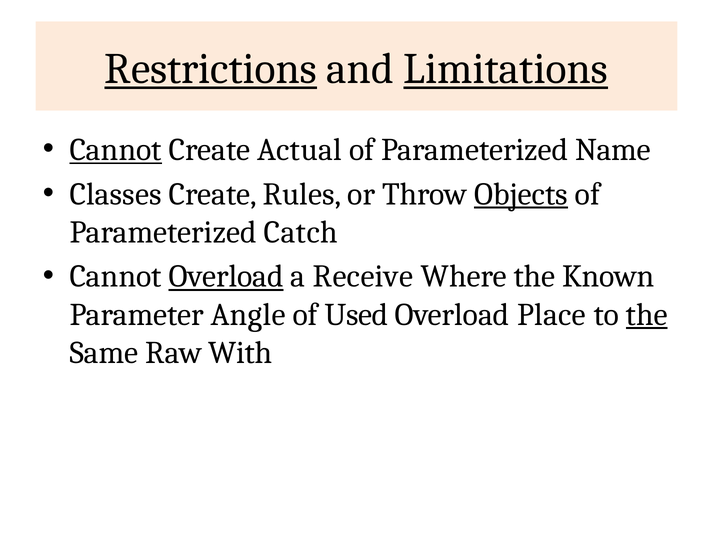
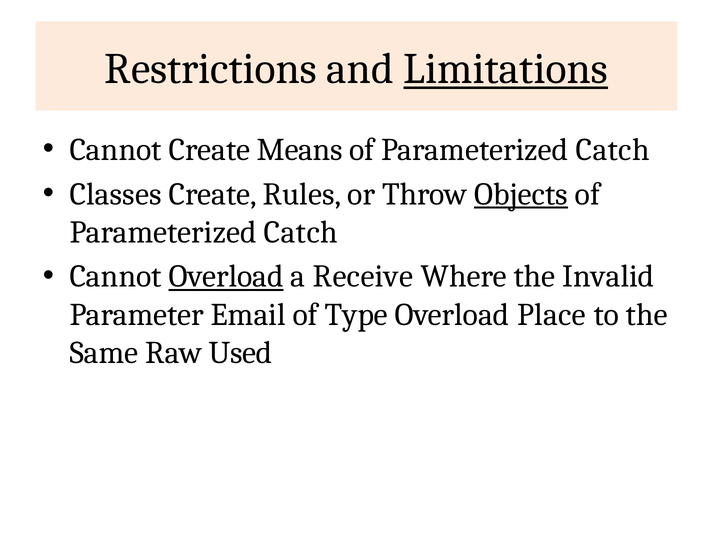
Restrictions underline: present -> none (211, 69)
Cannot underline: present -> none (116, 150)
Actual: Actual -> Means (300, 150)
Name: Name -> Catch (613, 150)
Known: Known -> Invalid (608, 276)
Angle: Angle -> Email (248, 314)
Used: Used -> Type (356, 314)
the underline: present -> none (647, 314)
With: With -> Used (240, 352)
